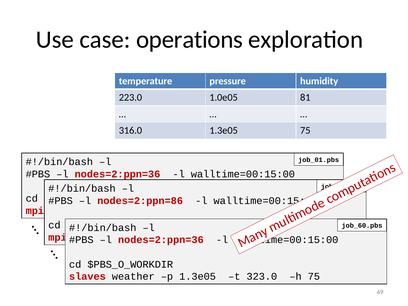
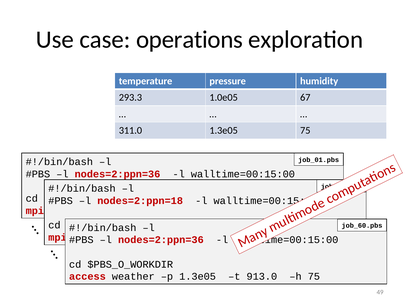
223.0: 223.0 -> 293.3 (130, 98)
1.0e05 81: 81 -> 67 (305, 98)
316.0: 316.0 -> 311.0 (130, 131)
nodes=2:ppn=86: nodes=2:ppn=86 -> nodes=2:ppn=18 (140, 201)
slaves: slaves -> access (87, 277)
323.0: 323.0 -> 913.0 (262, 277)
